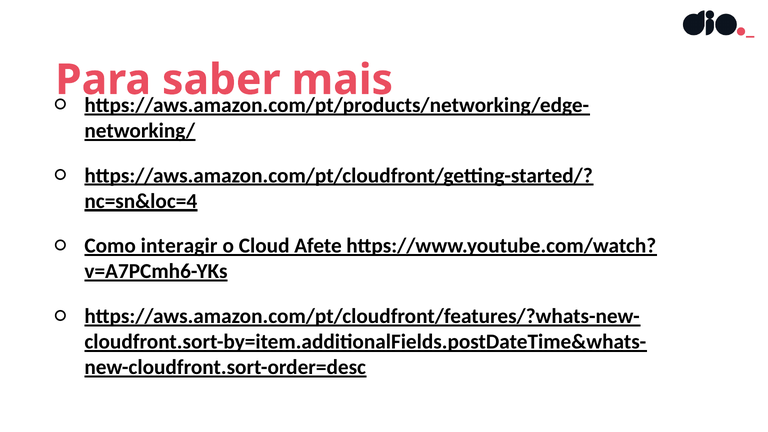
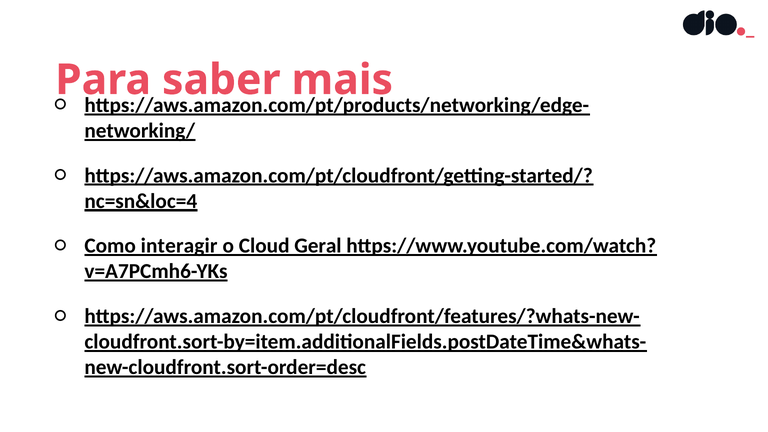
Afete: Afete -> Geral (318, 246)
